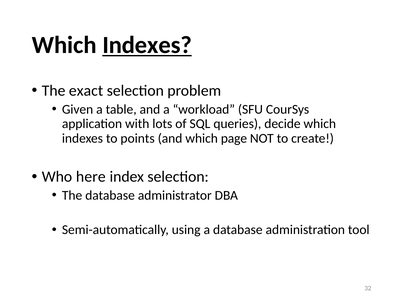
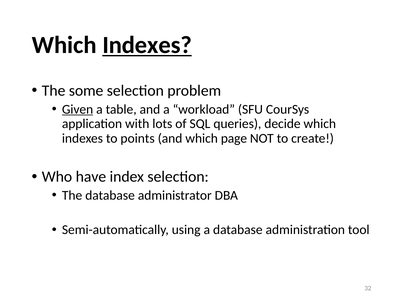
exact: exact -> some (86, 91)
Given underline: none -> present (78, 109)
here: here -> have (91, 177)
